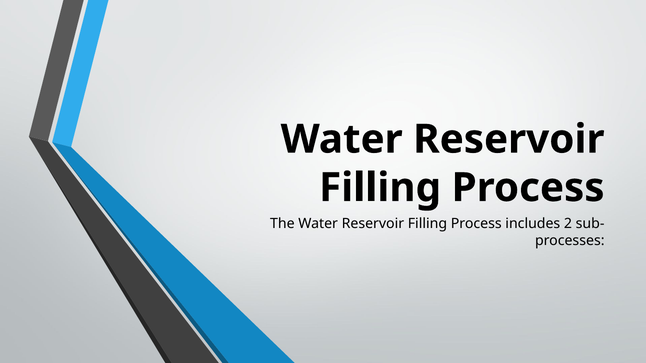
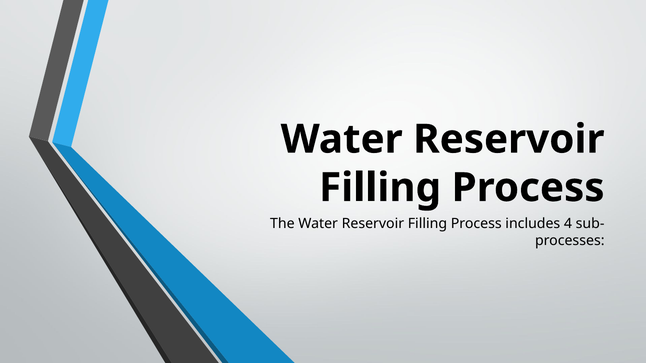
2: 2 -> 4 (568, 224)
